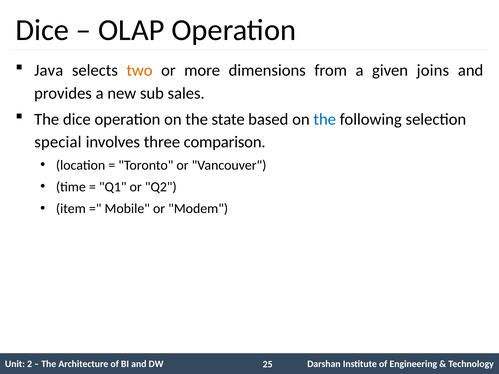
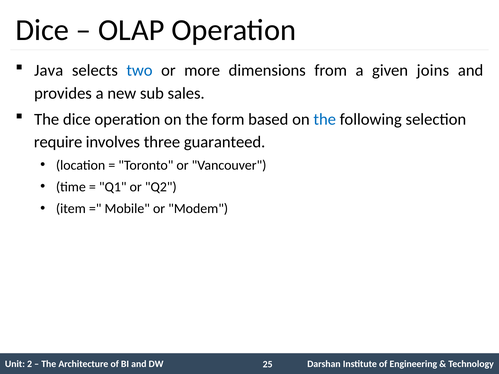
two colour: orange -> blue (140, 70)
state: state -> form (228, 119)
special: special -> require (58, 142)
comparison: comparison -> guaranteed (225, 142)
